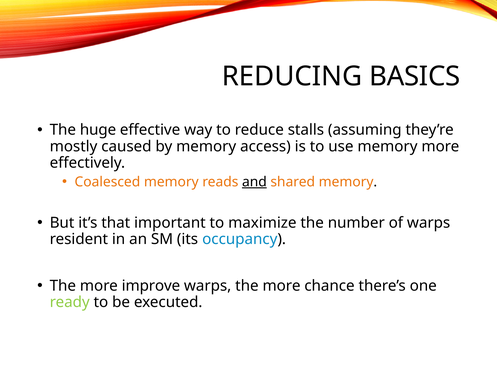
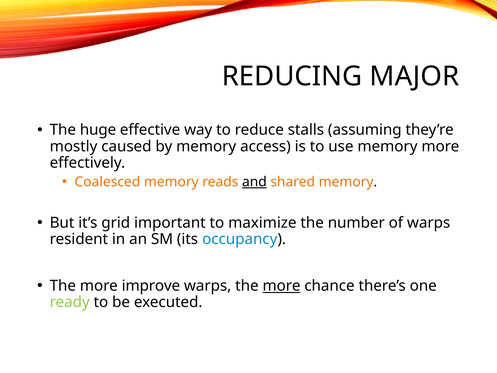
BASICS: BASICS -> MAJOR (414, 76)
that: that -> grid (116, 223)
more underline: none -> present (282, 286)
